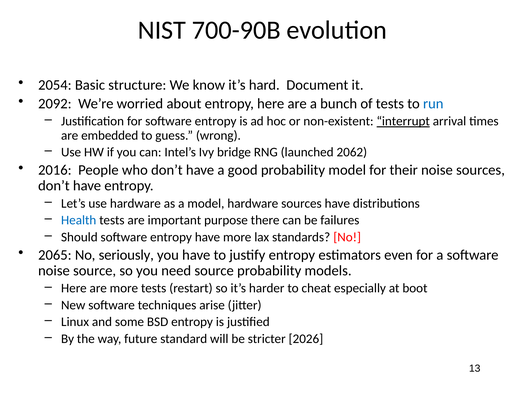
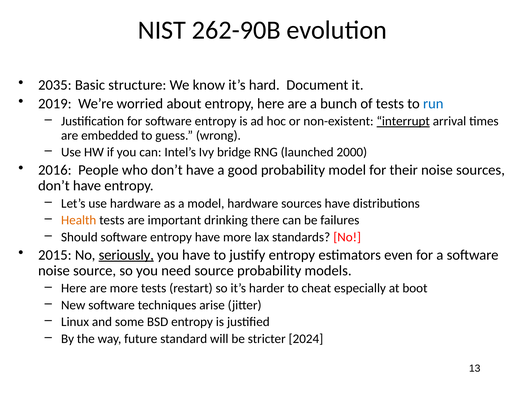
700-90B: 700-90B -> 262-90B (236, 30)
2054: 2054 -> 2035 (55, 85)
2092: 2092 -> 2019 (55, 103)
2062: 2062 -> 2000 (352, 152)
Health colour: blue -> orange (79, 220)
purpose: purpose -> drinking (226, 220)
2065: 2065 -> 2015 (55, 255)
seriously underline: none -> present (126, 255)
2026: 2026 -> 2024 (306, 339)
